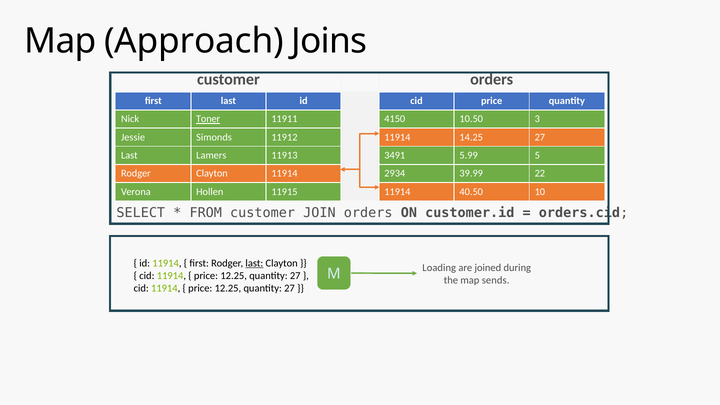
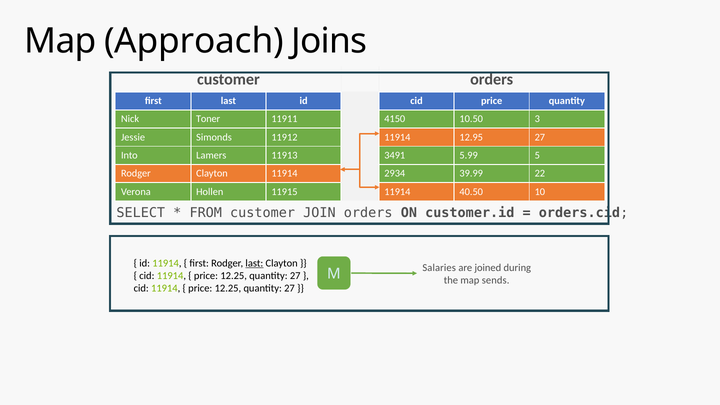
Toner underline: present -> none (208, 119)
14.25: 14.25 -> 12.95 (471, 137)
Last: Last -> Into (129, 155)
Loading: Loading -> Salaries (439, 268)
